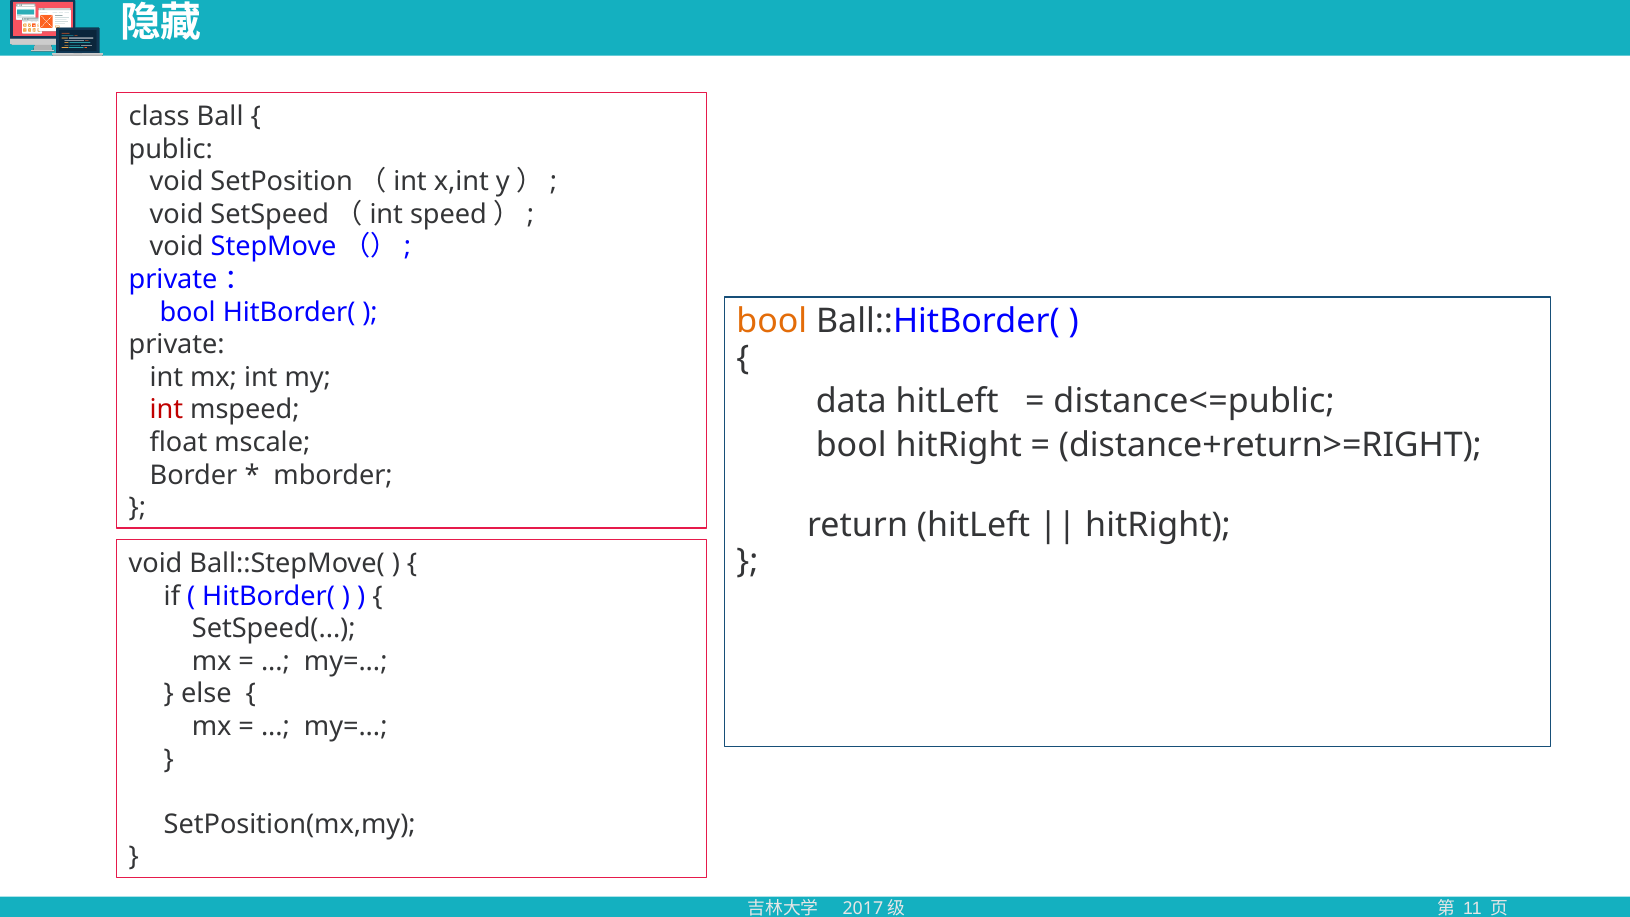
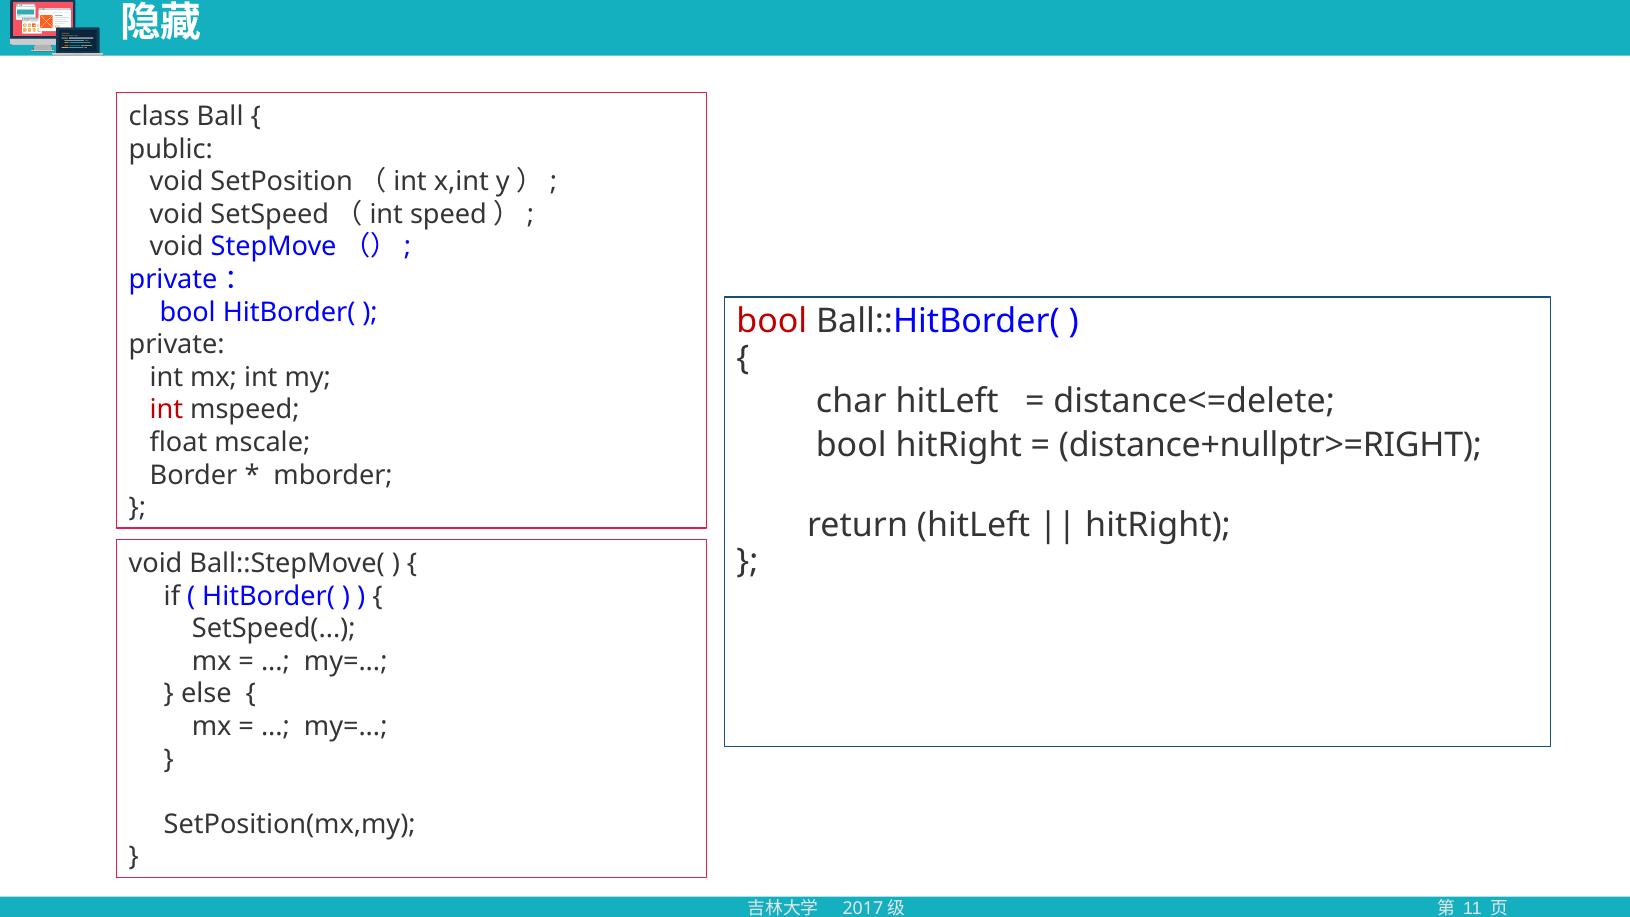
bool colour: orange -> red (772, 321)
data: data -> char (851, 401)
distance<=public: distance<=public -> distance<=delete (1194, 401)
distance+return>=RIGHT: distance+return>=RIGHT -> distance+nullptr>=RIGHT (1271, 445)
